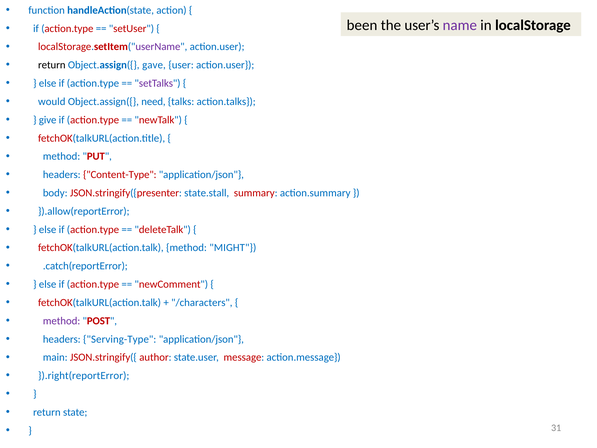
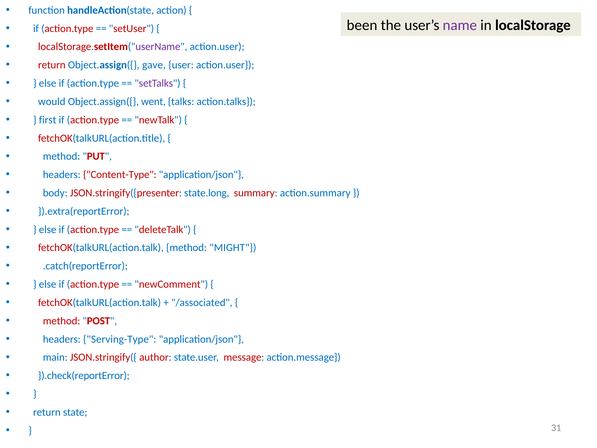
return colour: black -> red (52, 65)
need: need -> went (153, 102)
give: give -> first (48, 120)
state.stall: state.stall -> state.long (207, 193)
}).allow(reportError: }).allow(reportError -> }).extra(reportError (84, 211)
/characters: /characters -> /associated (202, 302)
method colour: purple -> red (62, 321)
}).right(reportError: }).right(reportError -> }).check(reportError (84, 375)
